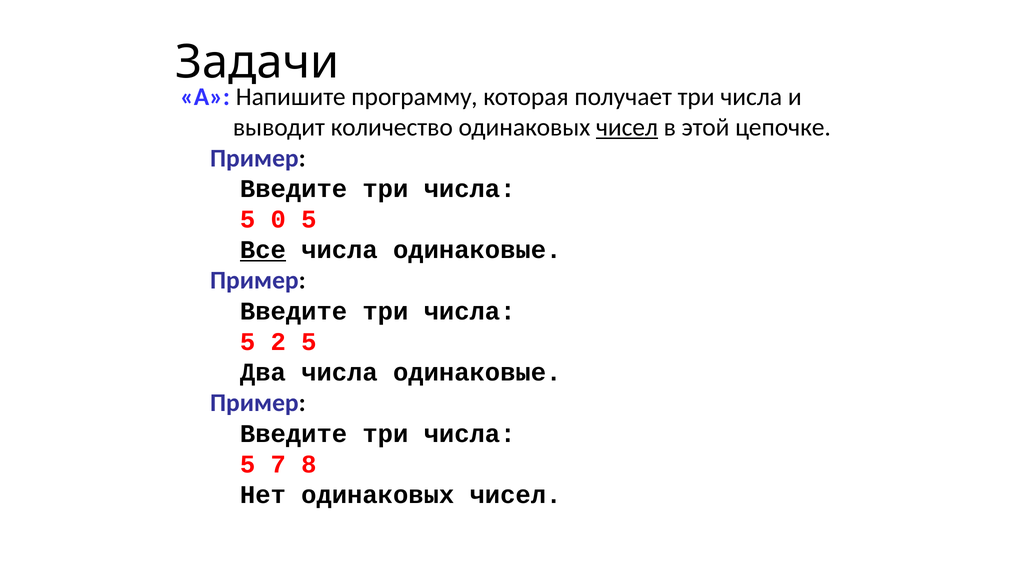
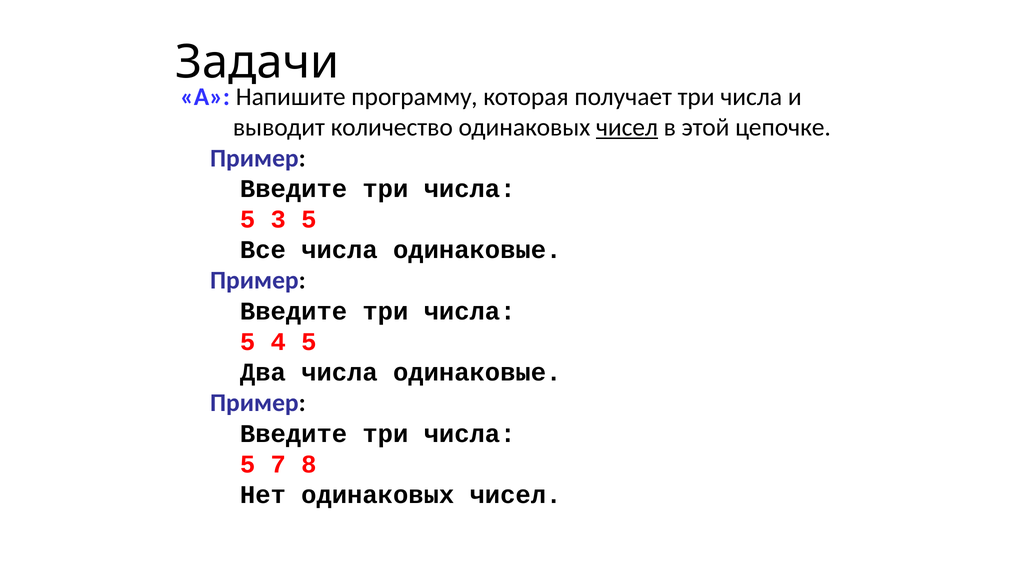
0: 0 -> 3 (278, 219)
Все underline: present -> none (263, 250)
2: 2 -> 4 (278, 342)
